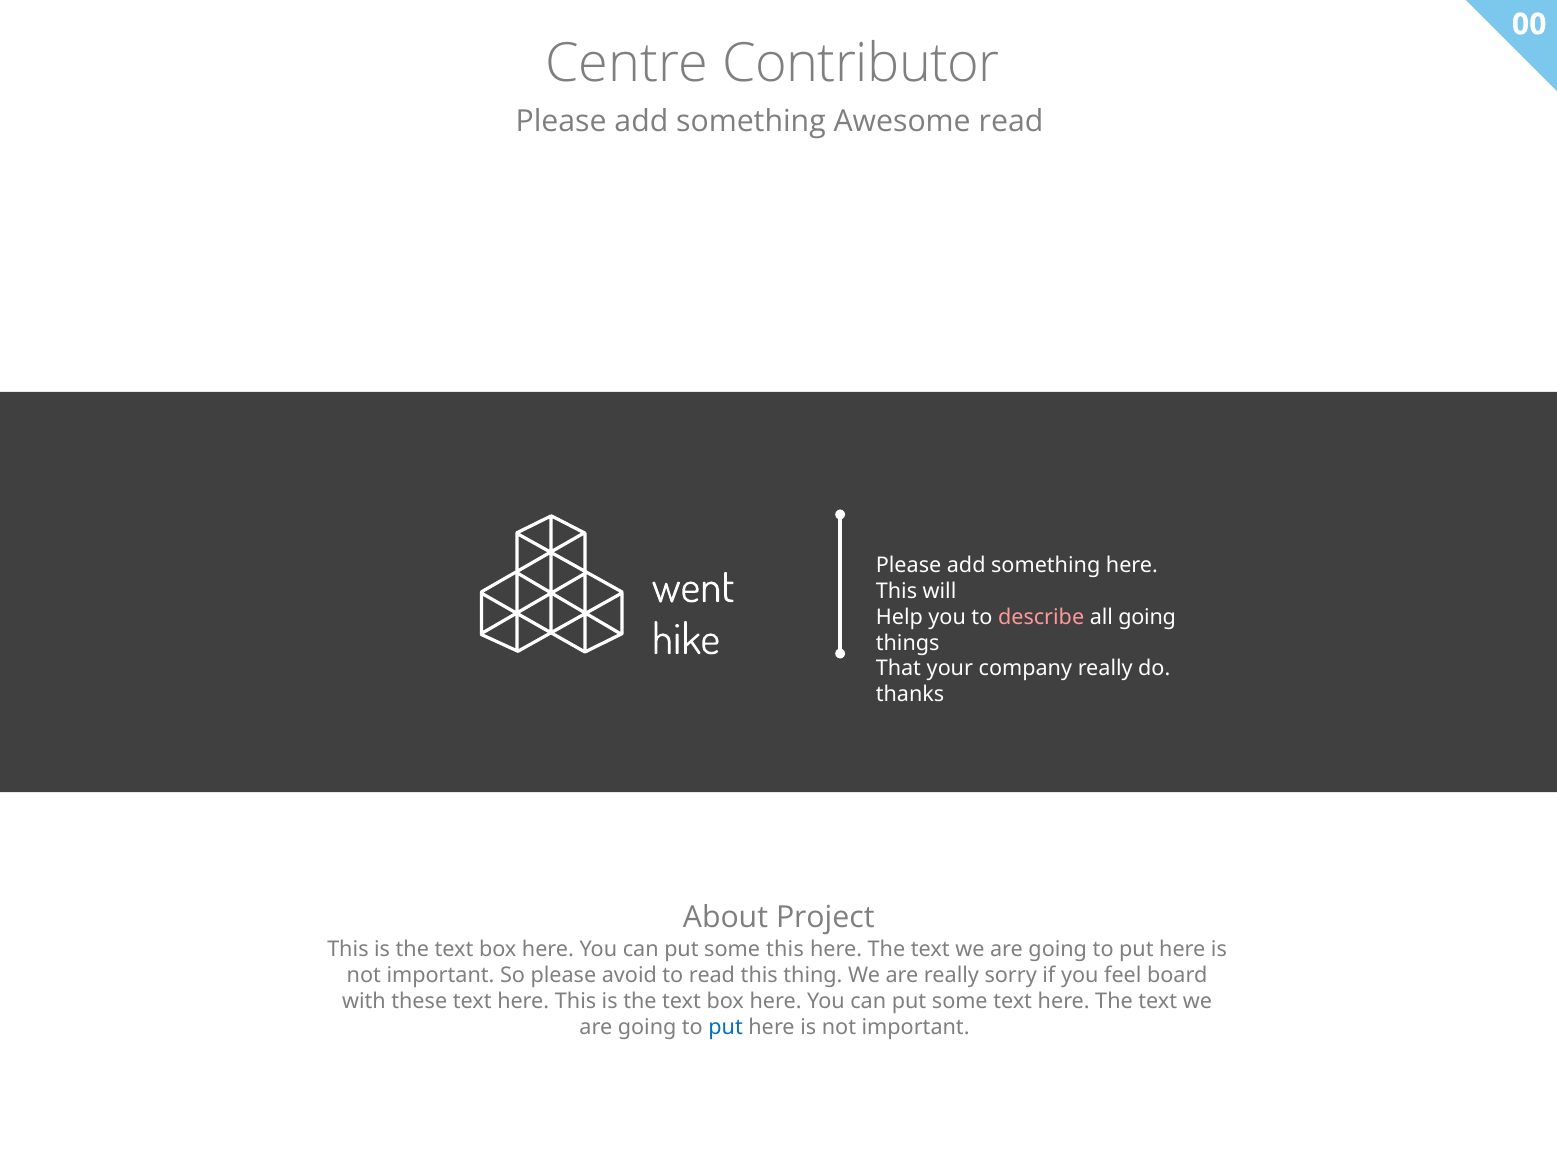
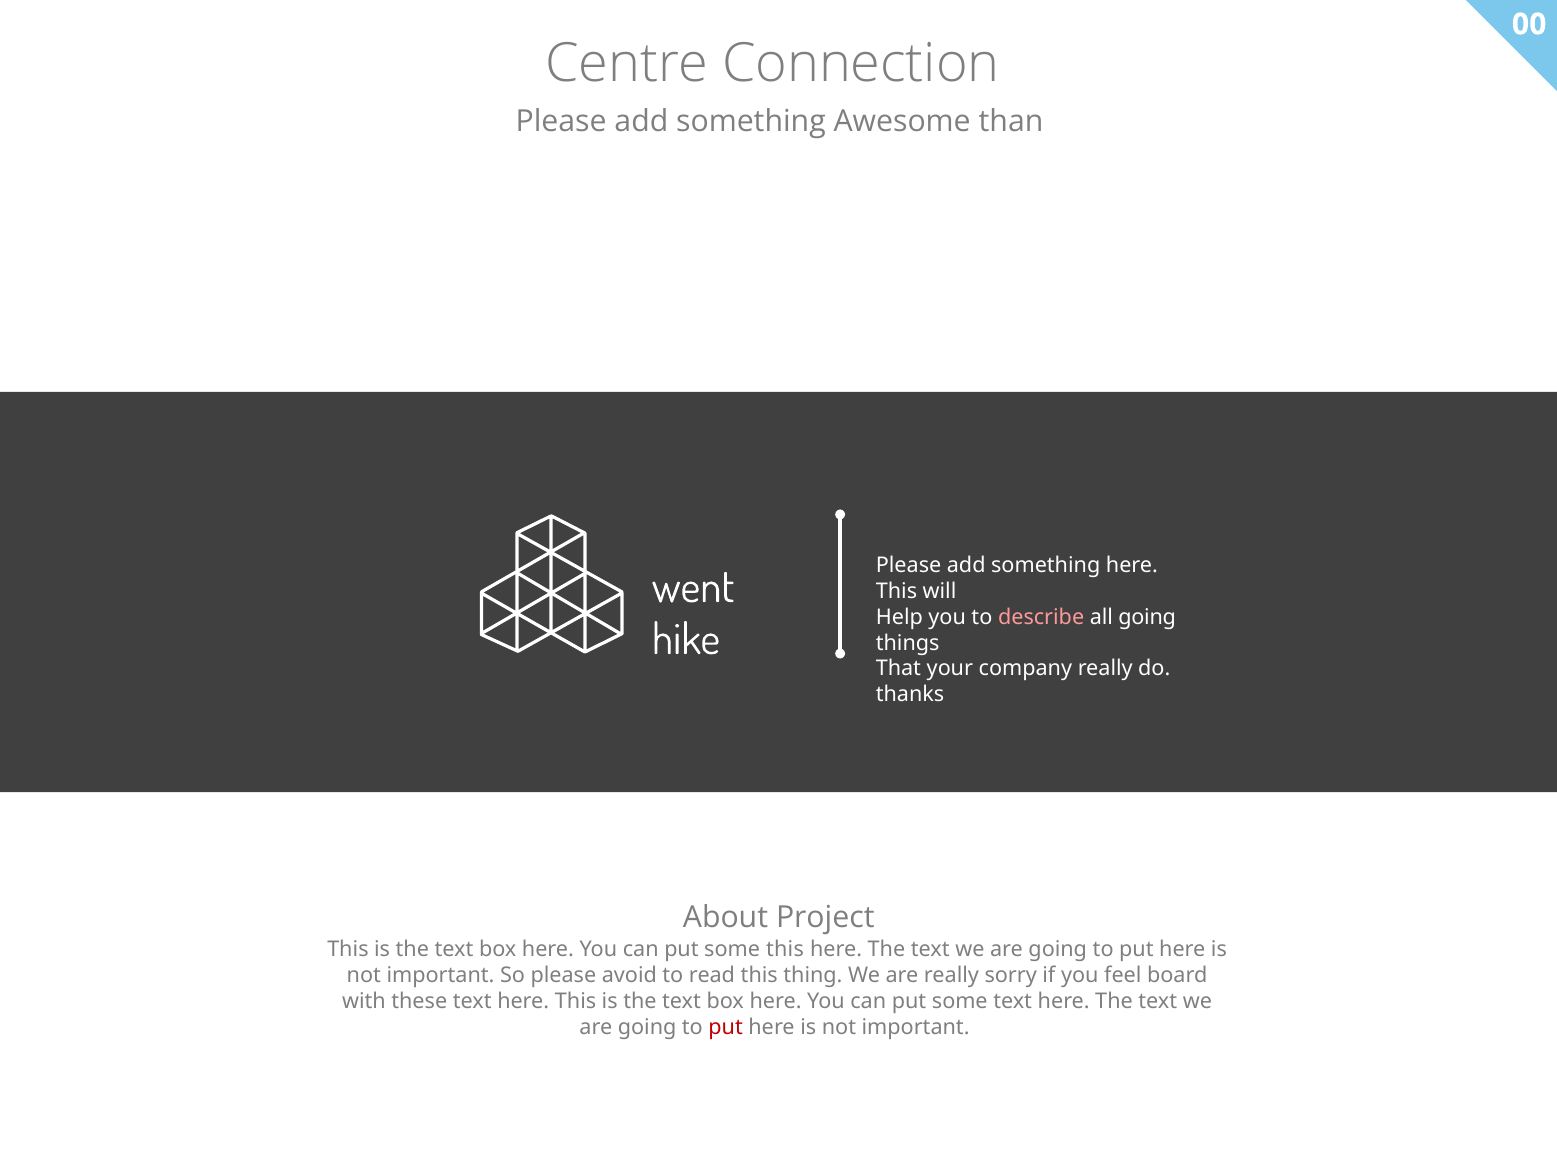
Contributor: Contributor -> Connection (861, 64)
Awesome read: read -> than (1011, 121)
put colour: blue -> red (726, 1027)
